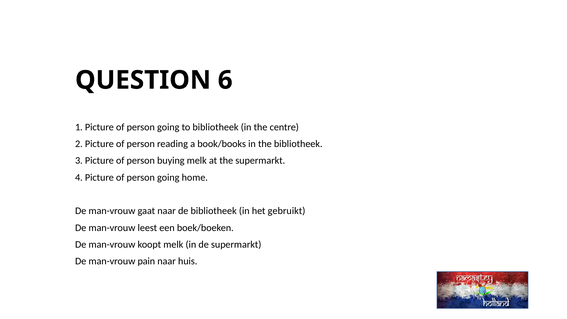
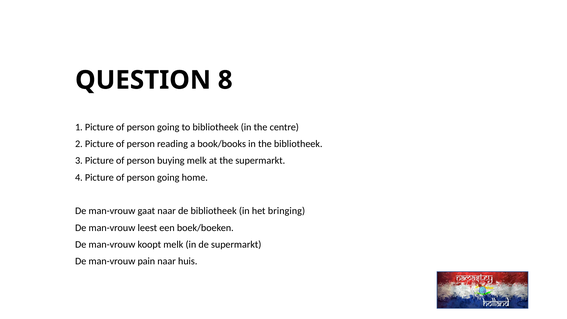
6: 6 -> 8 (225, 80)
gebruikt: gebruikt -> bringing (287, 211)
